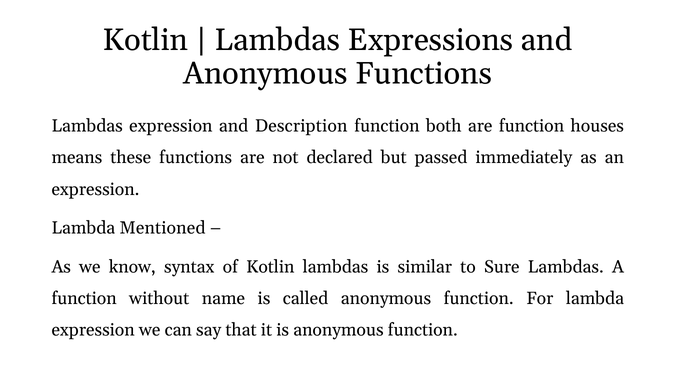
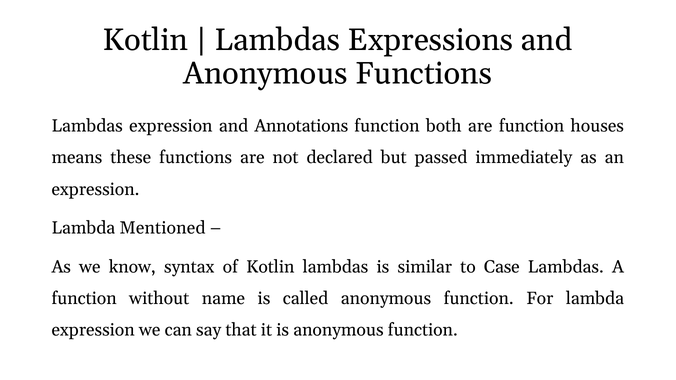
Description: Description -> Annotations (301, 126)
Sure: Sure -> Case (502, 267)
